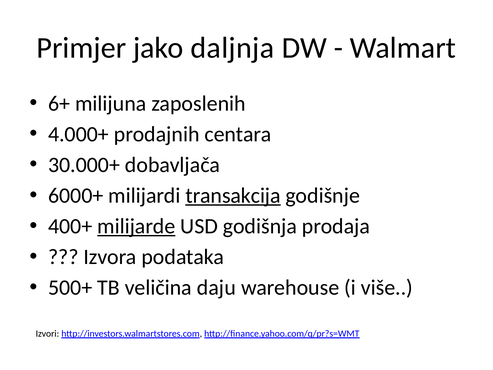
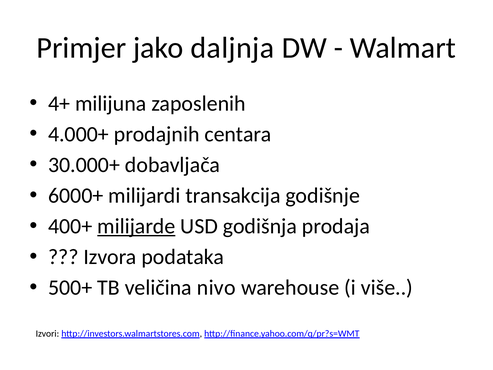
6+: 6+ -> 4+ (59, 103)
transakcija underline: present -> none (233, 195)
daju: daju -> nivo (216, 288)
